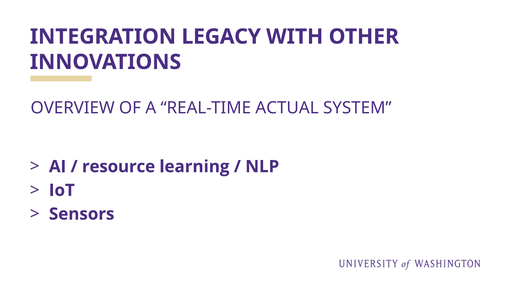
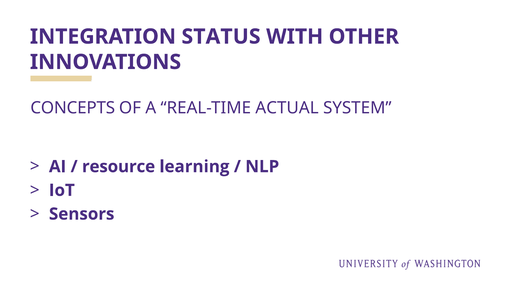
LEGACY: LEGACY -> STATUS (221, 37)
OVERVIEW: OVERVIEW -> CONCEPTS (73, 108)
